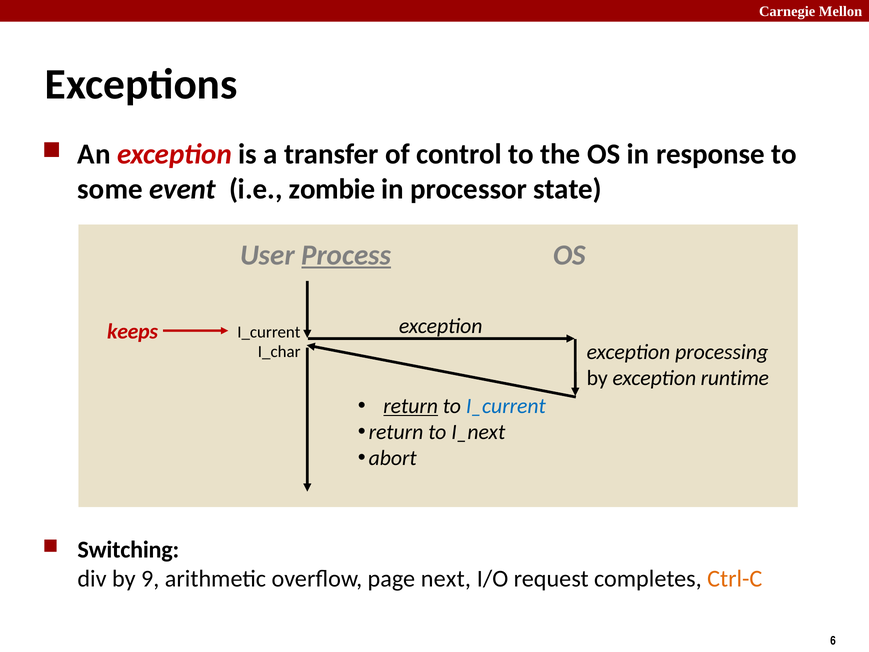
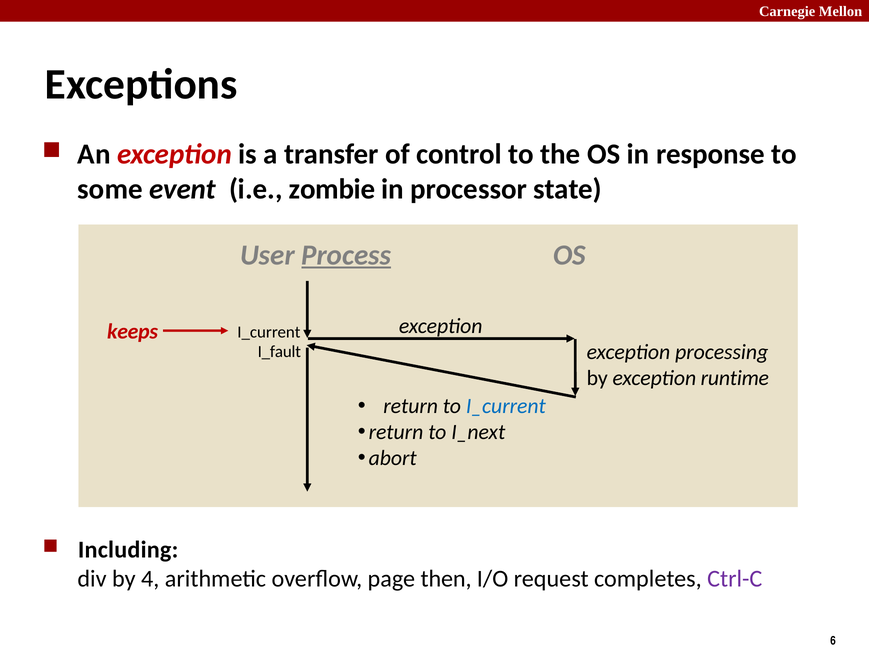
I_char: I_char -> I_fault (279, 351)
return underline: present -> none (411, 406)
Switching: Switching -> Including (128, 550)
9: 9 -> 4 (150, 579)
next: next -> then (446, 579)
Ctrl-C colour: orange -> purple (735, 579)
